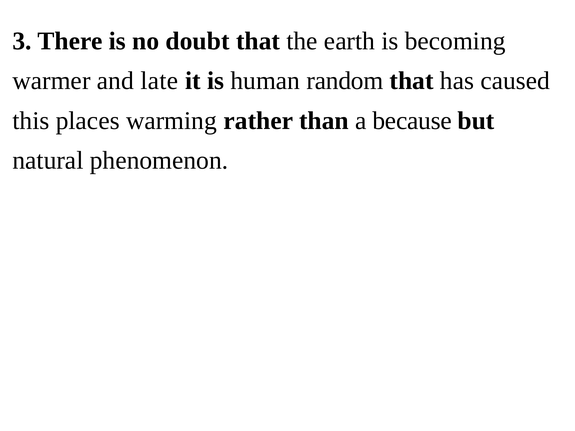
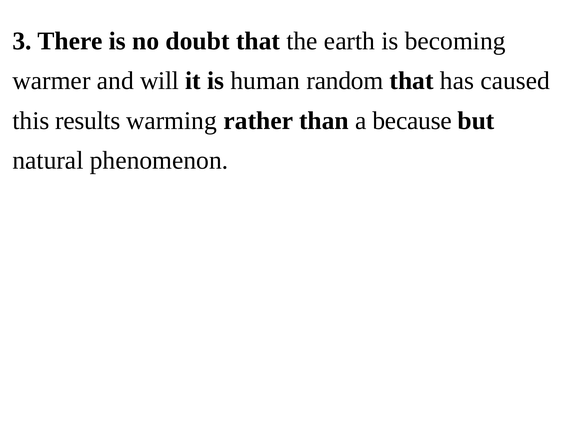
late: late -> will (159, 81)
places: places -> results (88, 121)
